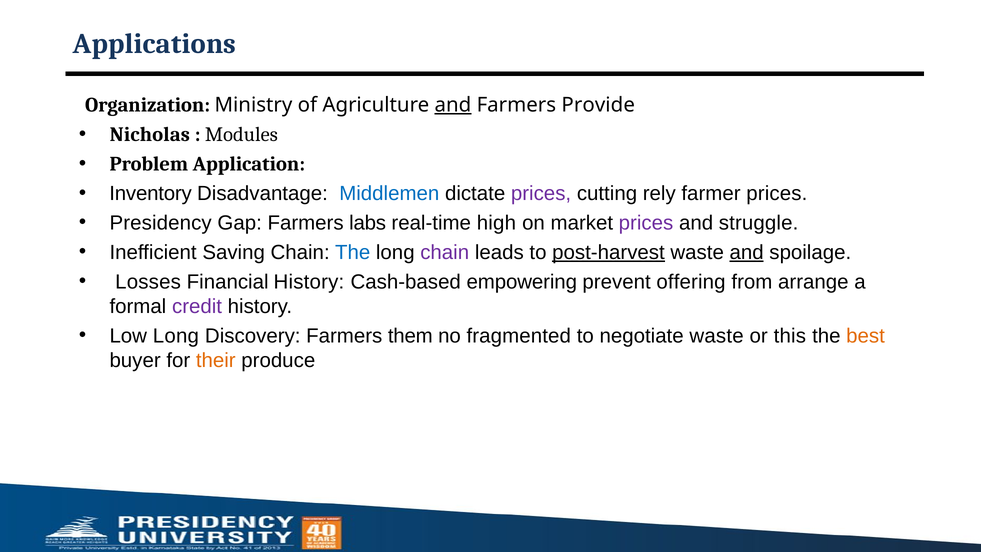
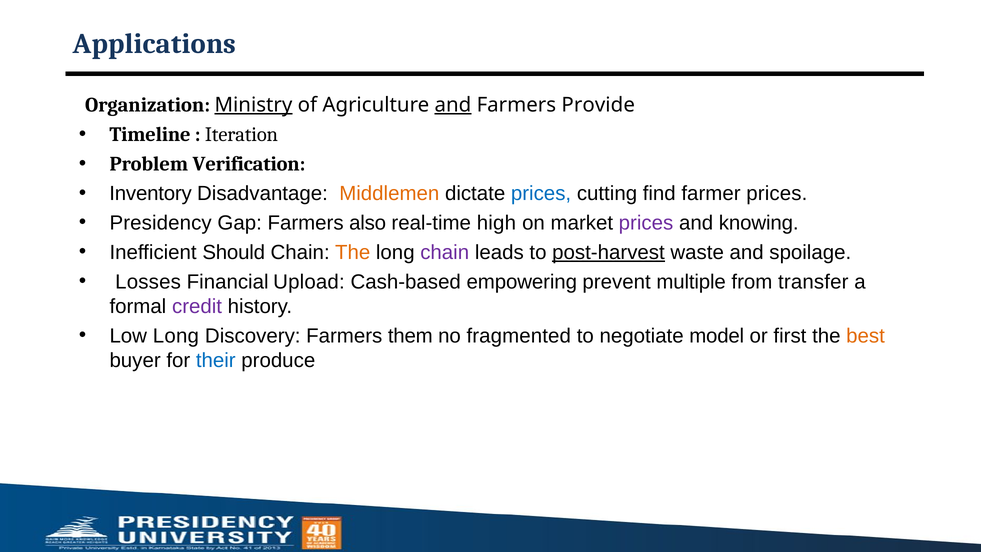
Ministry underline: none -> present (253, 105)
Nicholas: Nicholas -> Timeline (150, 134)
Modules: Modules -> Iteration (241, 134)
Application: Application -> Verification (249, 164)
Middlemen colour: blue -> orange (389, 193)
prices colour: purple -> blue (541, 193)
rely: rely -> find (659, 193)
labs: labs -> also (368, 223)
struggle: struggle -> knowing (759, 223)
Saving: Saving -> Should (234, 252)
The colour: blue -> orange (353, 252)
and underline: present -> none (747, 252)
Financial History: History -> Upload (309, 282)
offering: offering -> multiple (691, 282)
arrange: arrange -> transfer (813, 282)
negotiate waste: waste -> model (717, 336)
this: this -> first (790, 336)
their colour: orange -> blue (216, 360)
